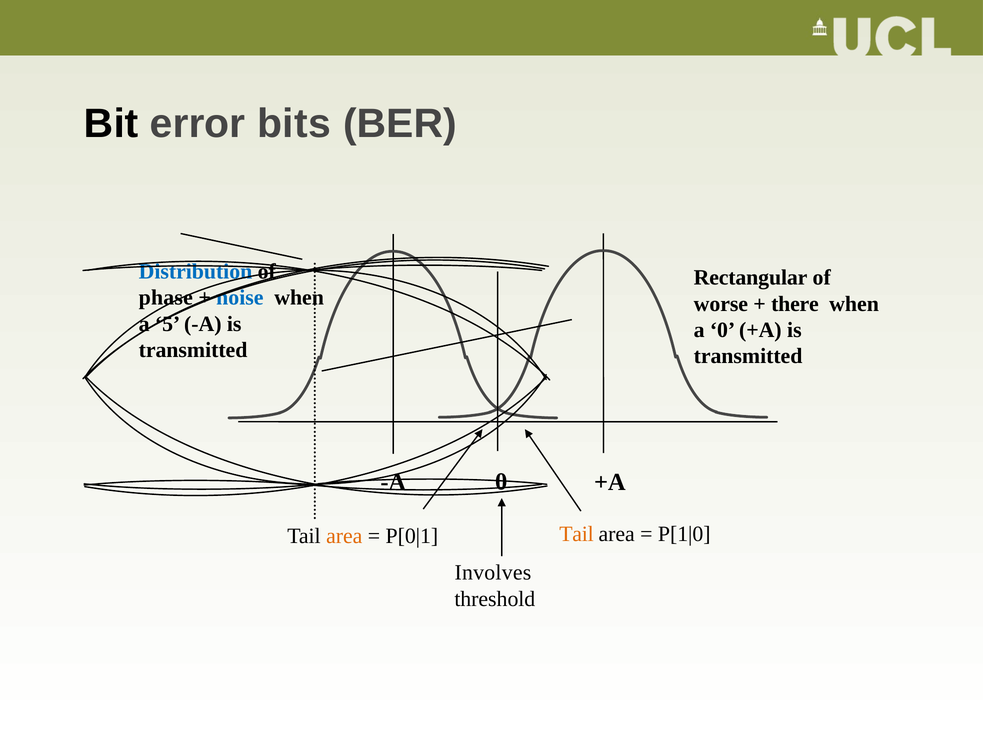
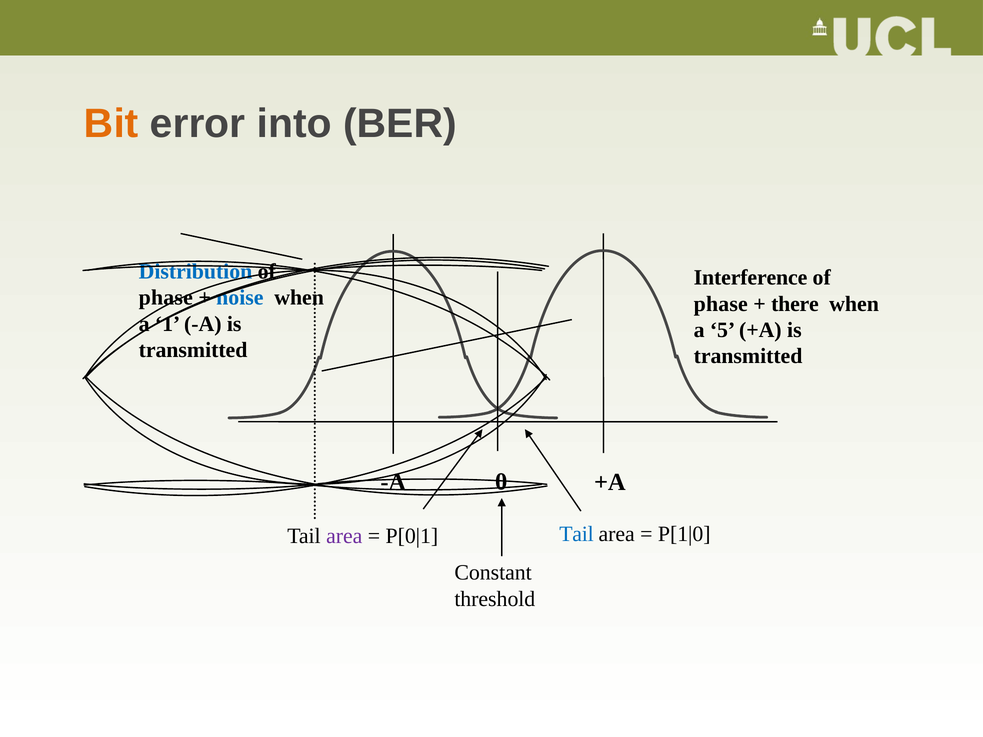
Bit colour: black -> orange (111, 124)
bits: bits -> into (294, 124)
Rectangular: Rectangular -> Interference (751, 278)
worse: worse -> phase (721, 304)
5: 5 -> 1 (168, 324)
a 0: 0 -> 5 (723, 330)
Tail colour: orange -> blue (576, 534)
area colour: orange -> purple (344, 536)
Involves: Involves -> Constant (493, 573)
